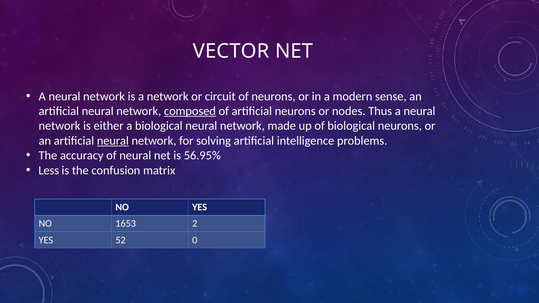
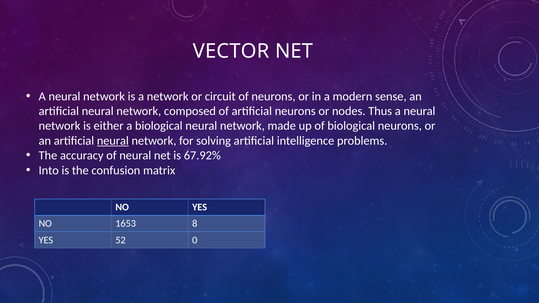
composed underline: present -> none (190, 111)
56.95%: 56.95% -> 67.92% (202, 156)
Less: Less -> Into (49, 170)
2: 2 -> 8 (195, 224)
